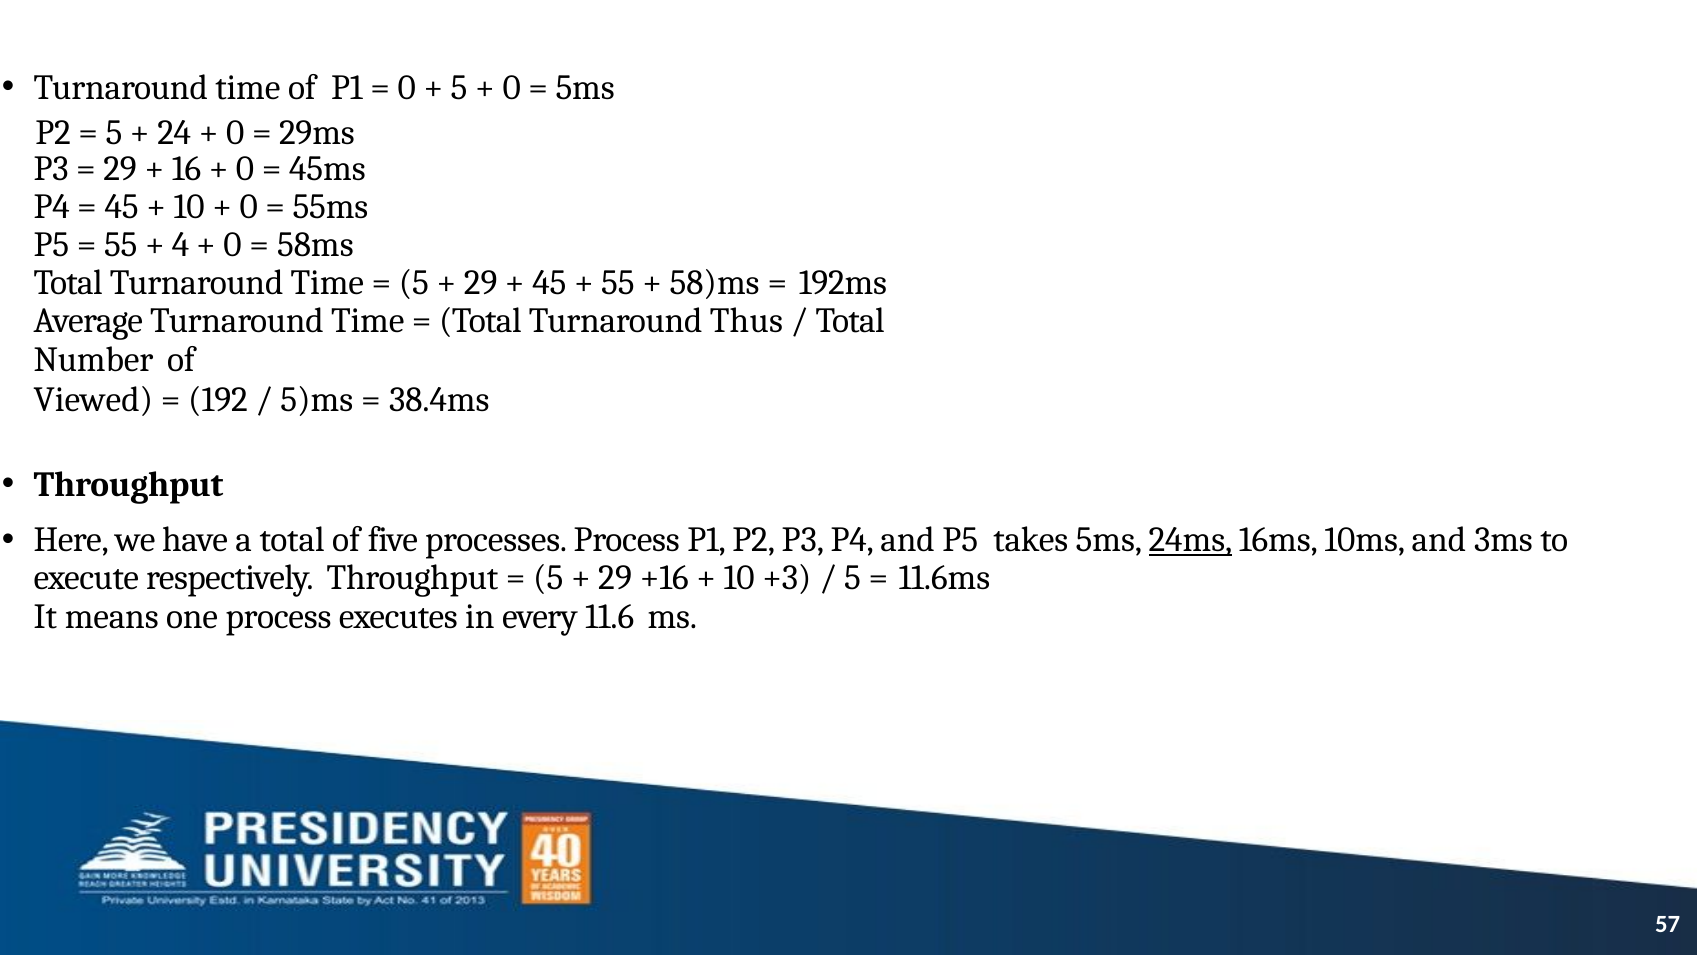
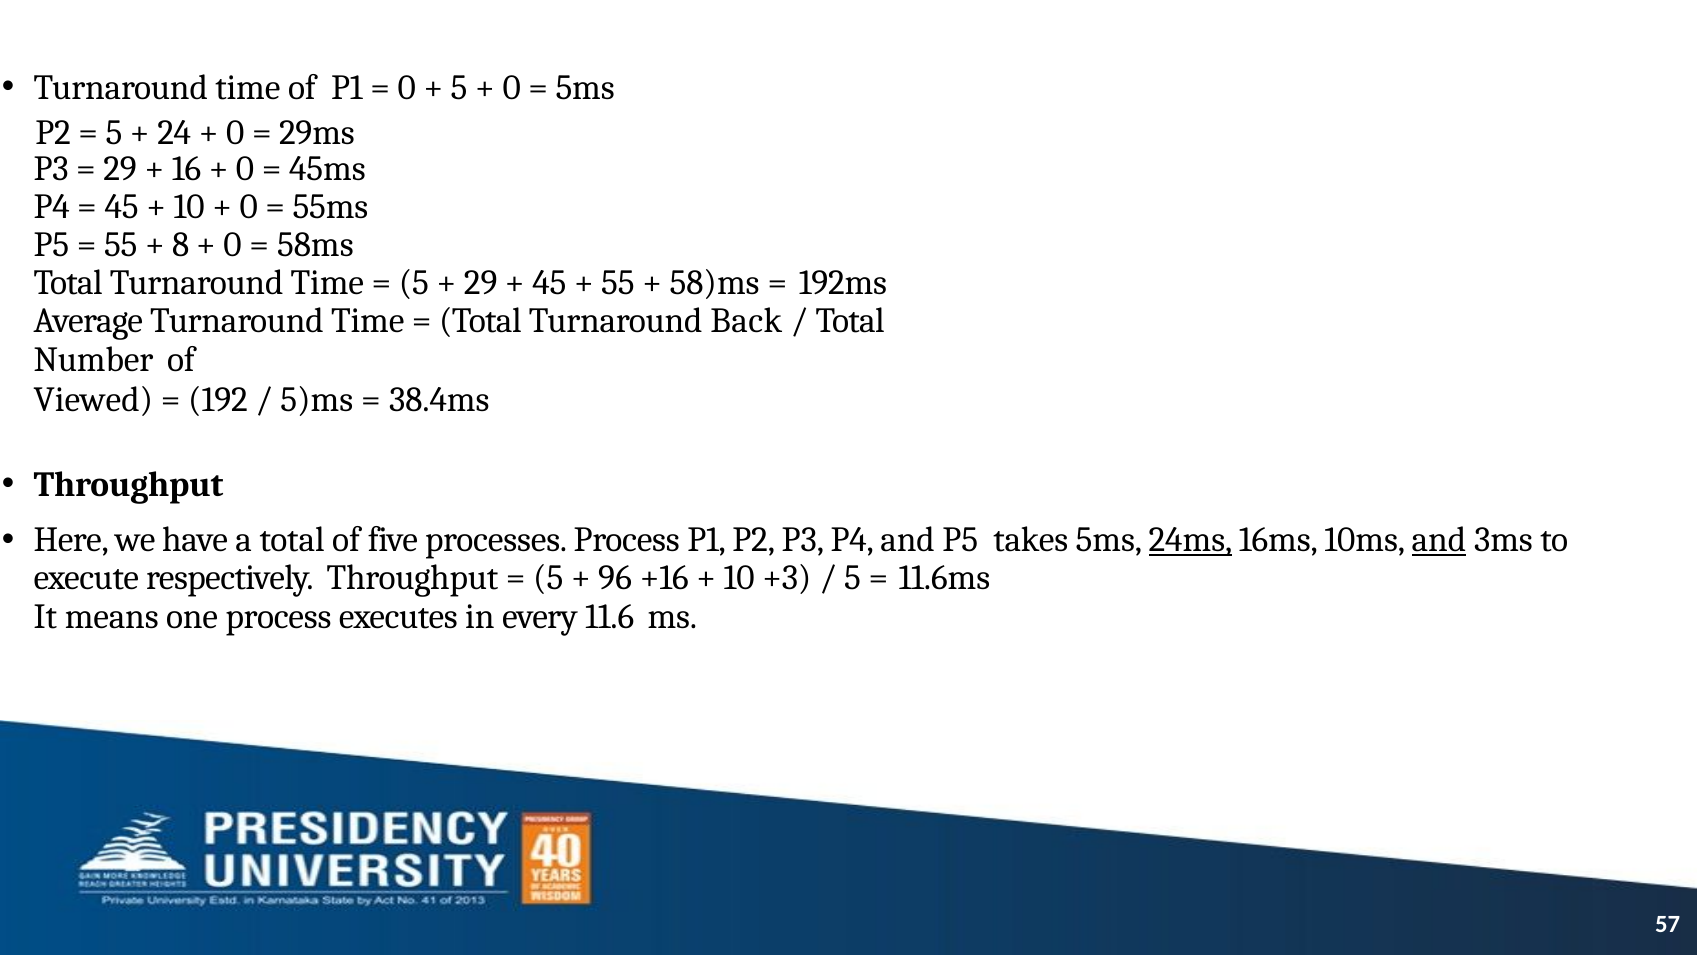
4: 4 -> 8 (181, 245)
Thus: Thus -> Back (746, 321)
and underline: none -> present (1439, 540)
29: 29 -> 96 (615, 578)
